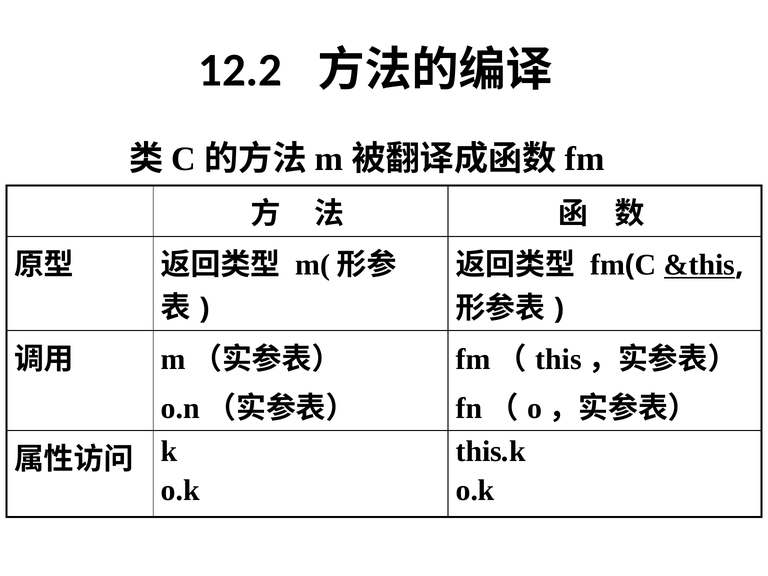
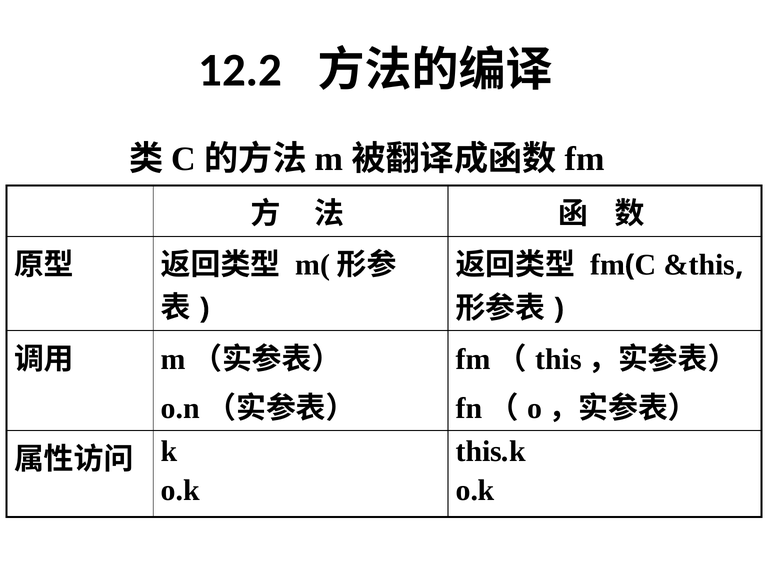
&this underline: present -> none (699, 265)
